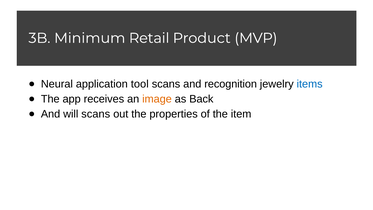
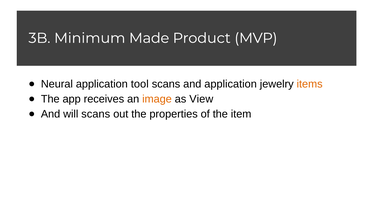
Retail: Retail -> Made (149, 38)
and recognition: recognition -> application (231, 84)
items colour: blue -> orange (310, 84)
Back: Back -> View (201, 99)
